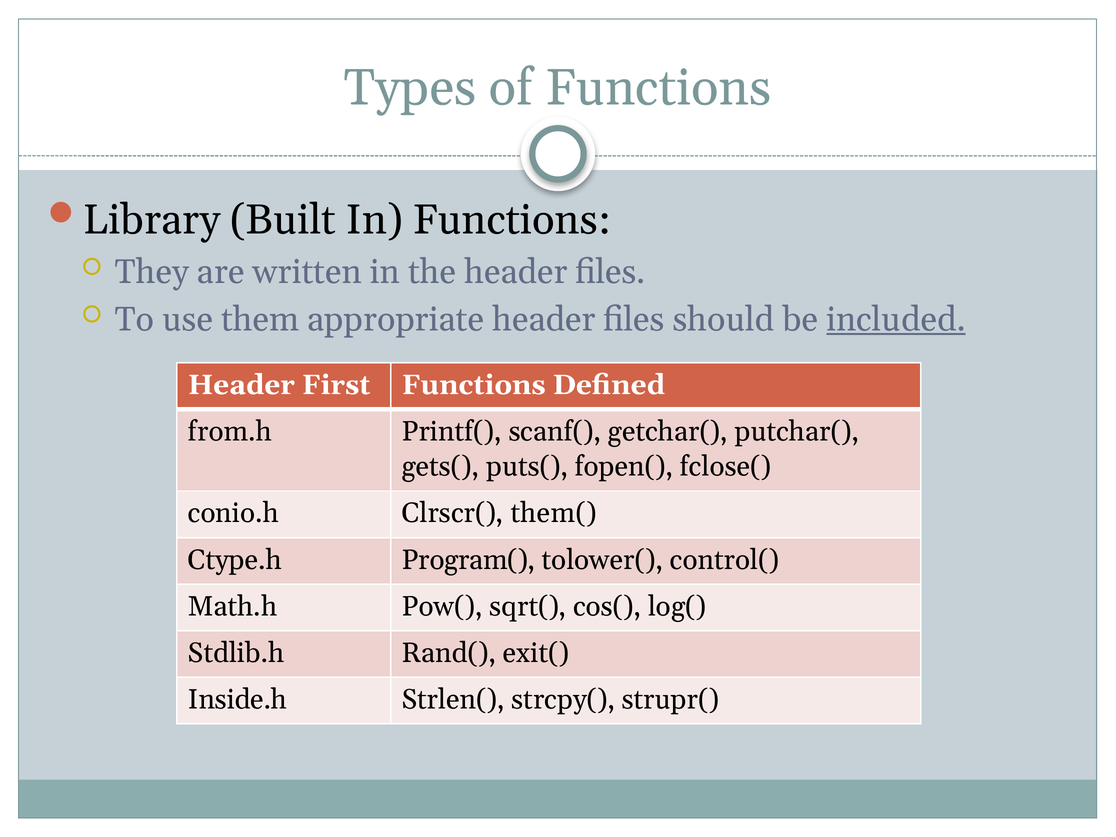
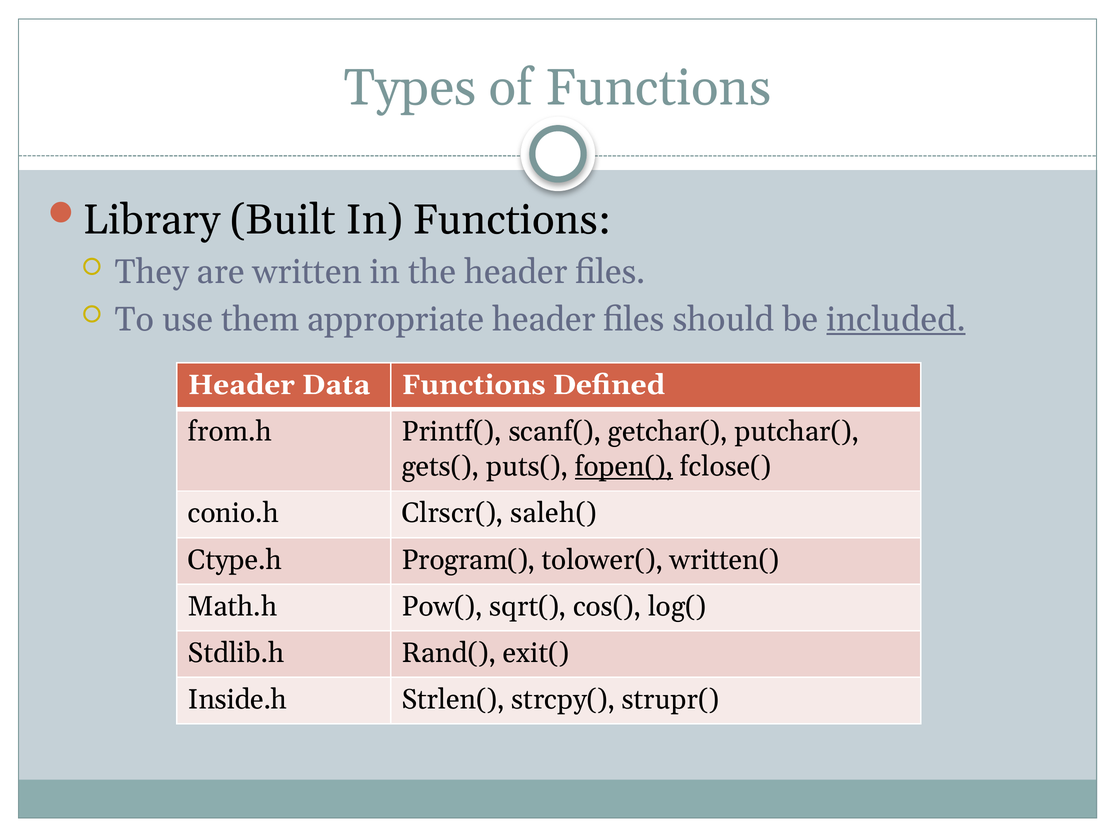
First: First -> Data (336, 385)
fopen( underline: none -> present (624, 467)
them(: them( -> saleh( (554, 513)
control(: control( -> written( (725, 560)
